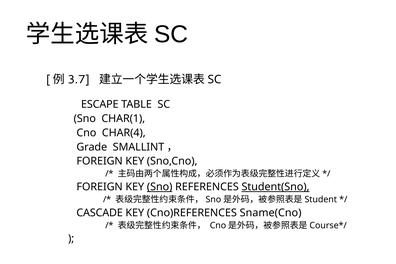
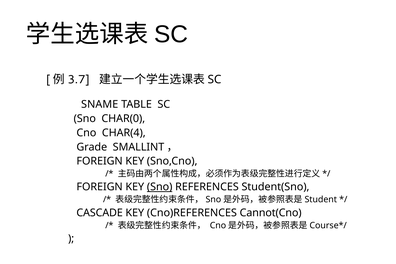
ESCAPE: ESCAPE -> SNAME (100, 104)
CHAR(1: CHAR(1 -> CHAR(0 (123, 119)
Student(Sno underline: present -> none (275, 187)
Sname(Cno: Sname(Cno -> Cannot(Cno (271, 213)
